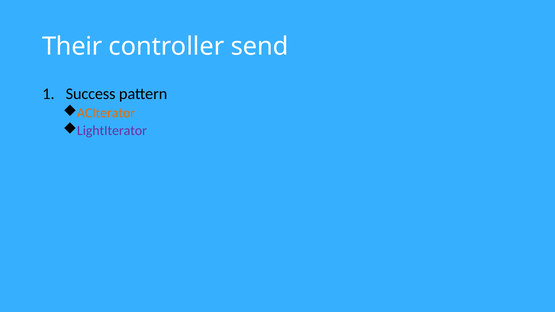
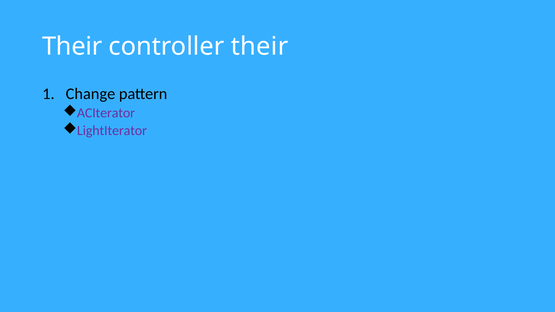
controller send: send -> their (260, 47)
Success: Success -> Change (90, 94)
ACIterator colour: orange -> purple (106, 113)
